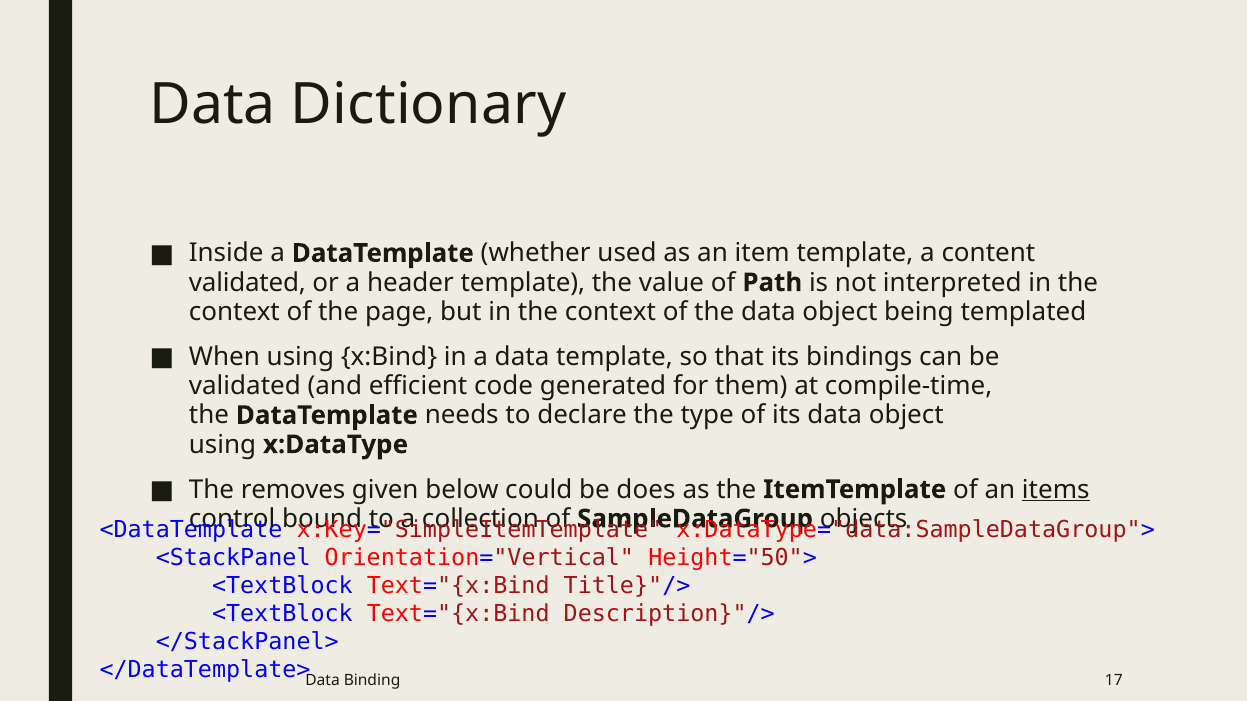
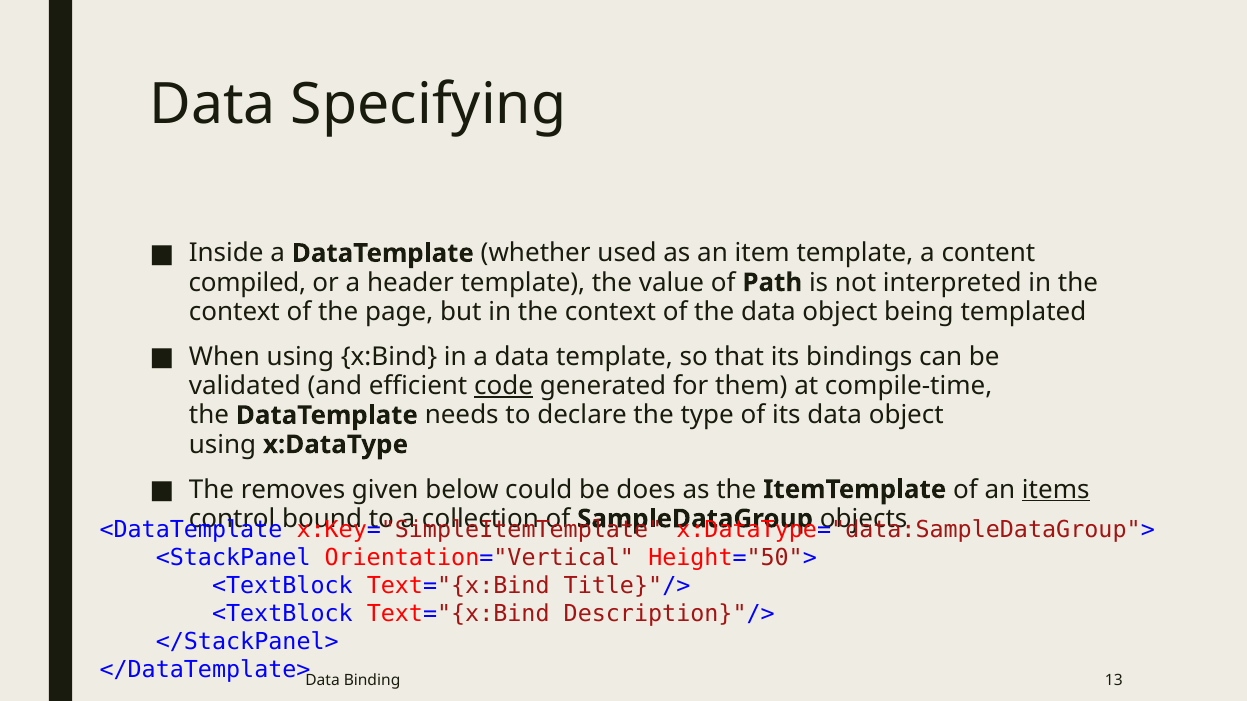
Dictionary: Dictionary -> Specifying (429, 105)
validated: validated -> compiled (247, 283)
code underline: none -> present (504, 386)
17: 17 -> 13 (1114, 681)
